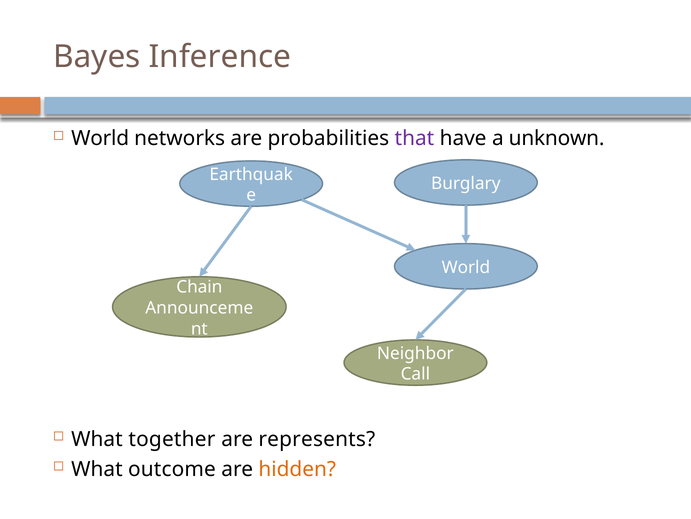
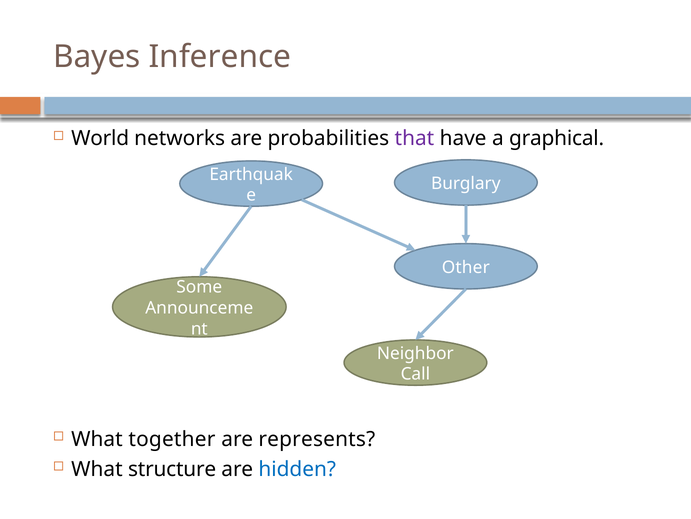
unknown: unknown -> graphical (557, 138)
World: World -> Other (466, 267)
Chain: Chain -> Some (199, 287)
outcome: outcome -> structure (172, 469)
hidden colour: orange -> blue (297, 469)
